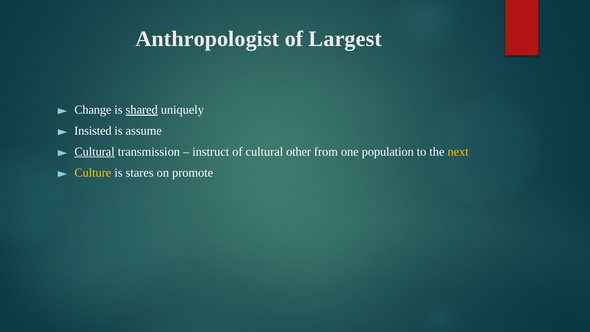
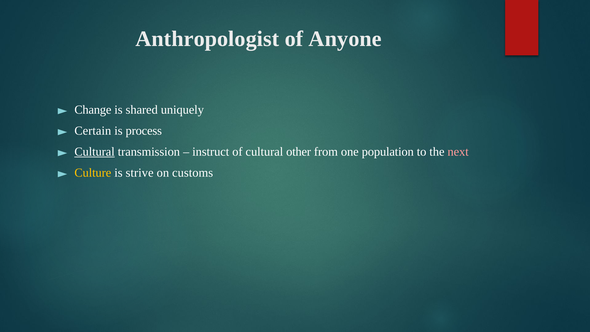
Largest: Largest -> Anyone (345, 39)
shared underline: present -> none (142, 110)
Insisted: Insisted -> Certain (93, 131)
assume: assume -> process (144, 131)
next colour: yellow -> pink (458, 152)
stares: stares -> strive (140, 173)
promote: promote -> customs (193, 173)
